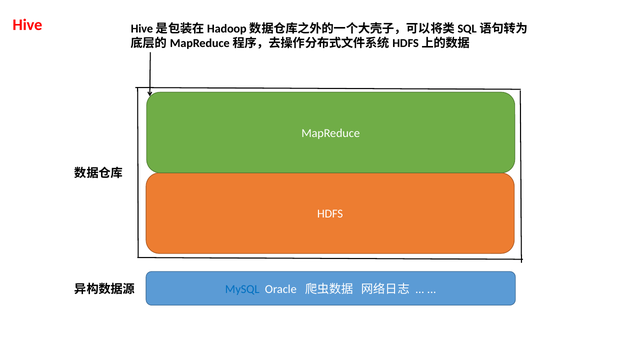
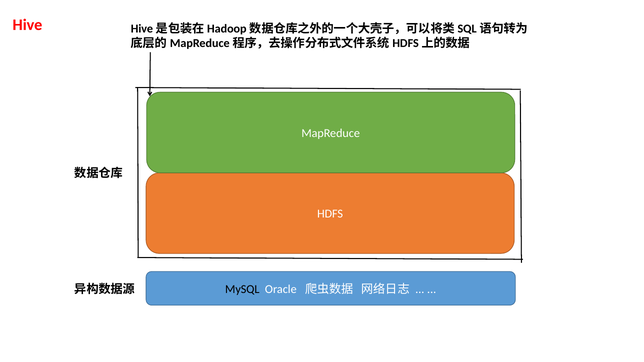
MySQL colour: blue -> black (242, 289)
